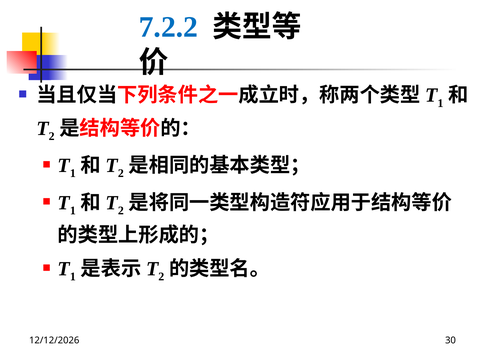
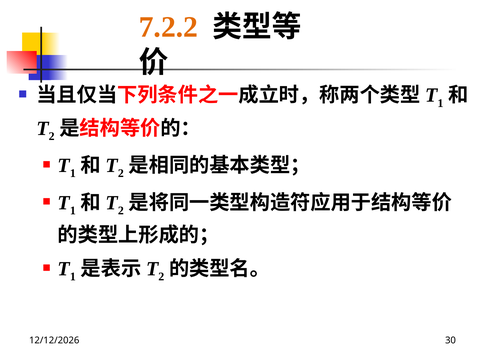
7.2.2 colour: blue -> orange (168, 27)
